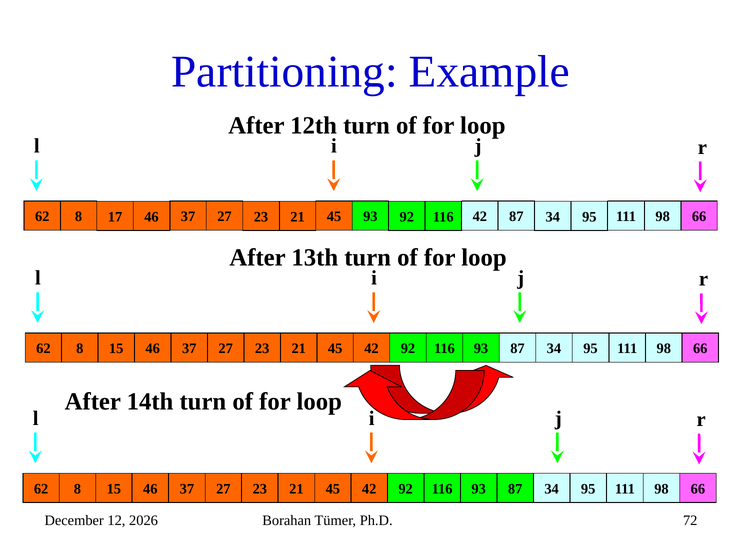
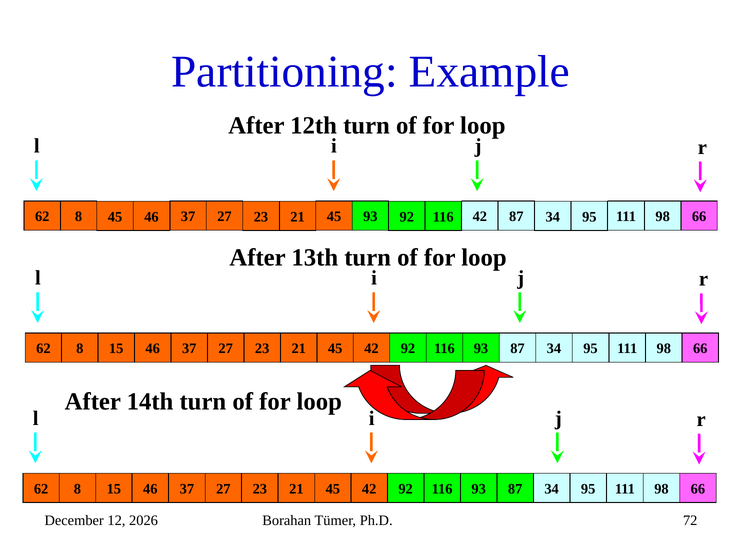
8 17: 17 -> 45 (115, 217)
